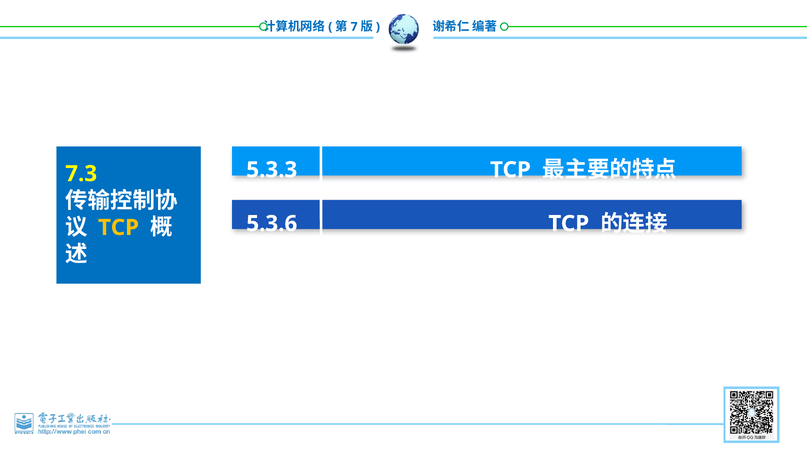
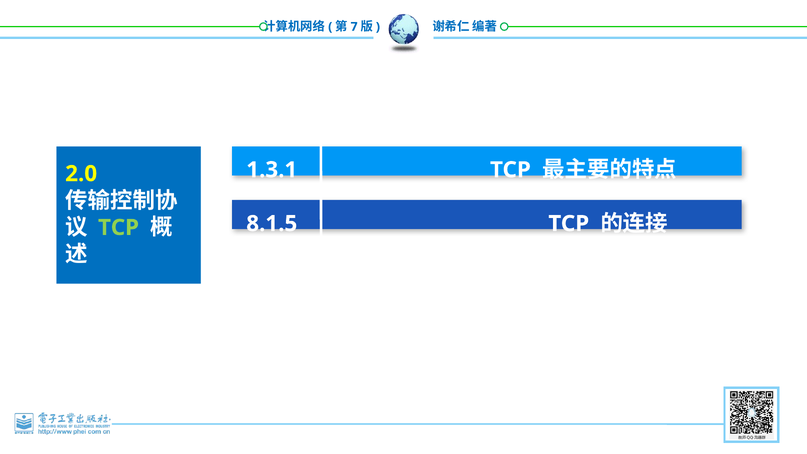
5.3.3: 5.3.3 -> 1.3.1 (272, 170)
7.3: 7.3 -> 2.0 (81, 174)
TCP colour: yellow -> light green (119, 228)
5.3.6: 5.3.6 -> 8.1.5 (272, 224)
